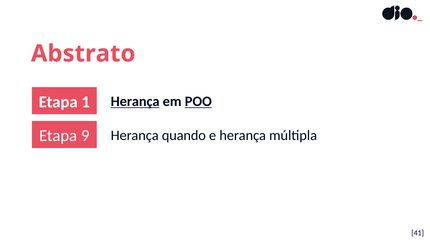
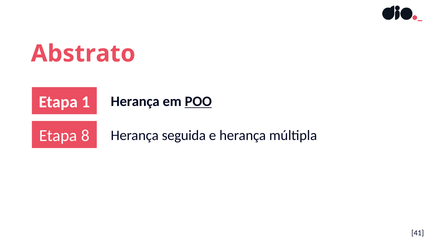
Herança underline: present -> none (135, 102)
9: 9 -> 8 (85, 136)
quando: quando -> seguida (184, 135)
